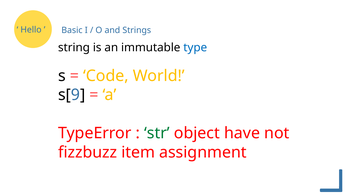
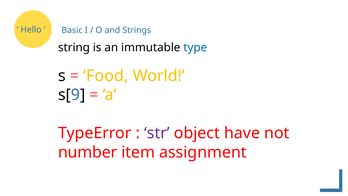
Code: Code -> Food (106, 76)
str colour: green -> purple (157, 133)
fizzbuzz: fizzbuzz -> number (88, 152)
